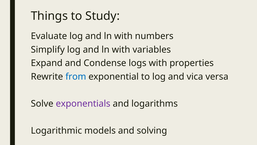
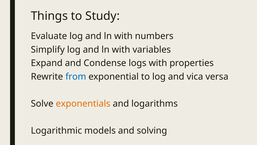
exponentials colour: purple -> orange (83, 103)
